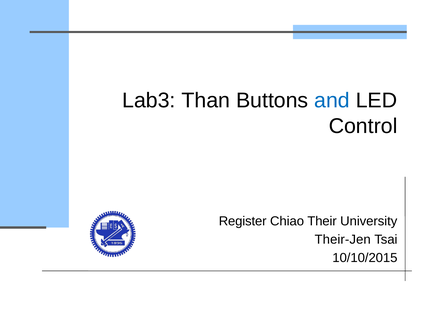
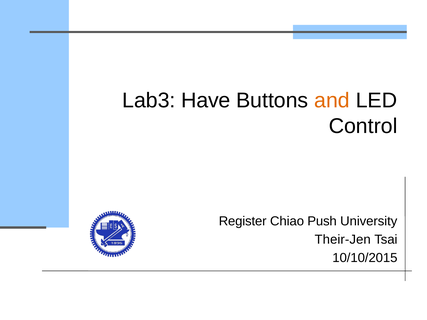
Than: Than -> Have (206, 101)
and colour: blue -> orange (332, 101)
Their: Their -> Push (322, 221)
